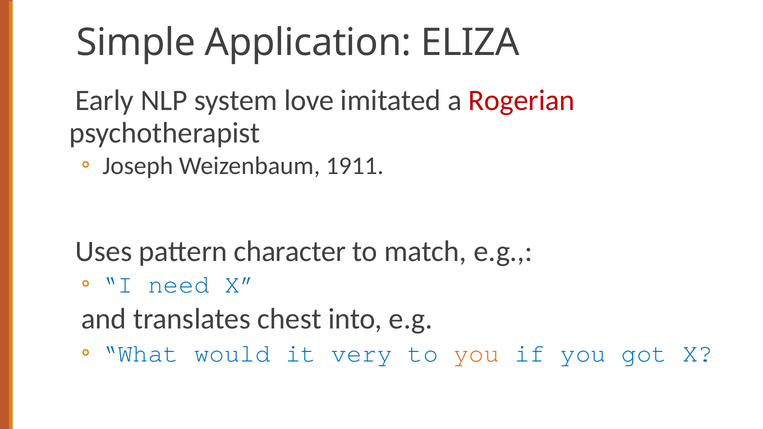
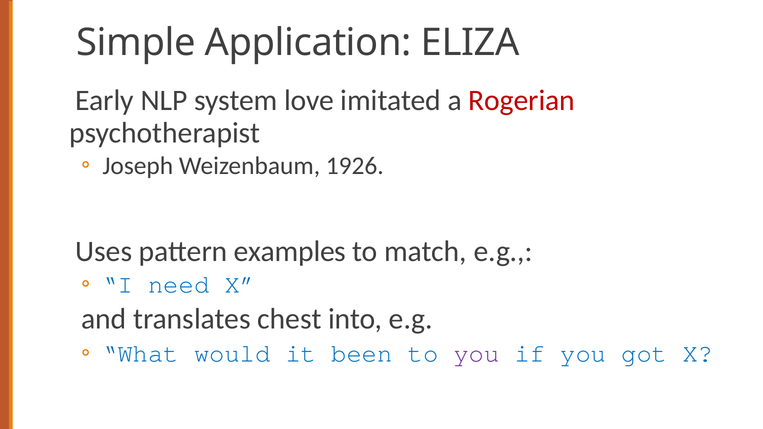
1911: 1911 -> 1926 (355, 166)
character: character -> examples (290, 251)
very: very -> been (362, 353)
you colour: orange -> purple (476, 353)
